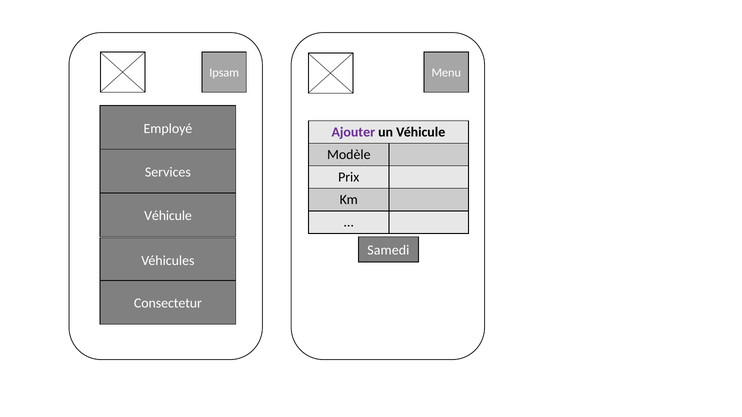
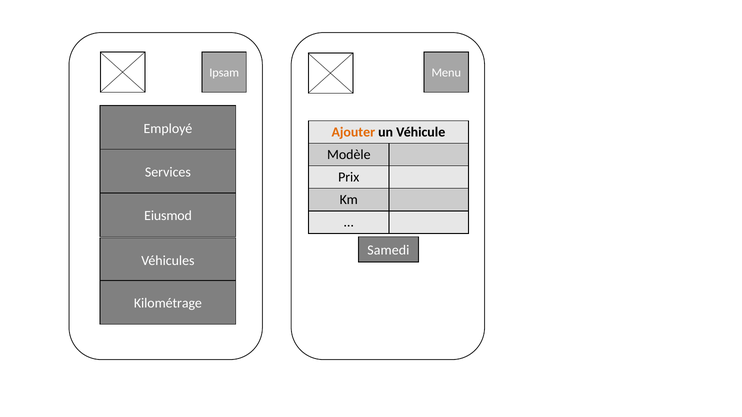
Ajouter colour: purple -> orange (353, 132)
Véhicule: Véhicule -> Eiusmod (168, 216)
Consectetur: Consectetur -> Kilométrage (168, 304)
